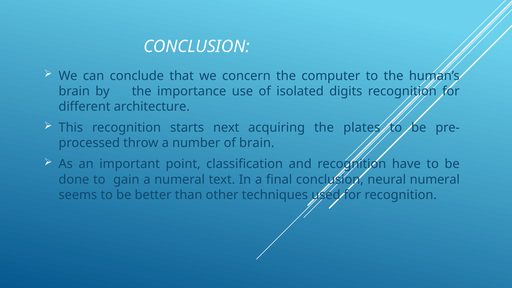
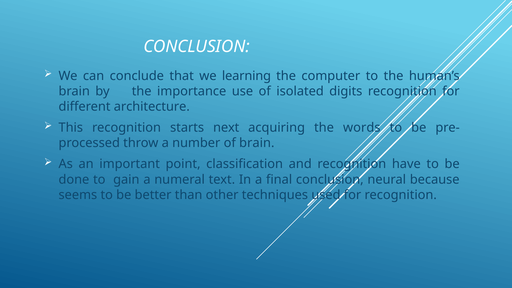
concern: concern -> learning (246, 76)
plates: plates -> words (362, 128)
neural numeral: numeral -> because (435, 179)
